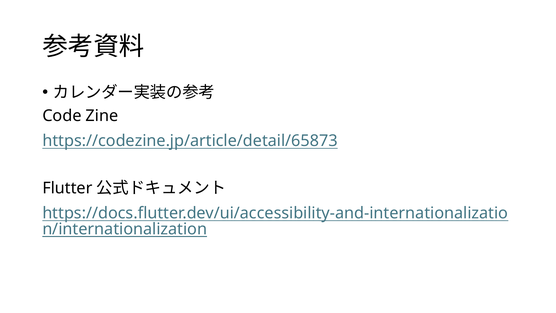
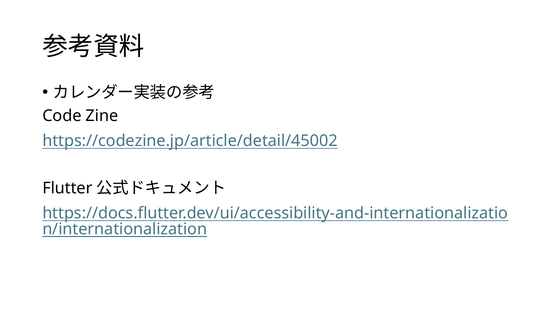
https://codezine.jp/article/detail/65873: https://codezine.jp/article/detail/65873 -> https://codezine.jp/article/detail/45002 (190, 141)
